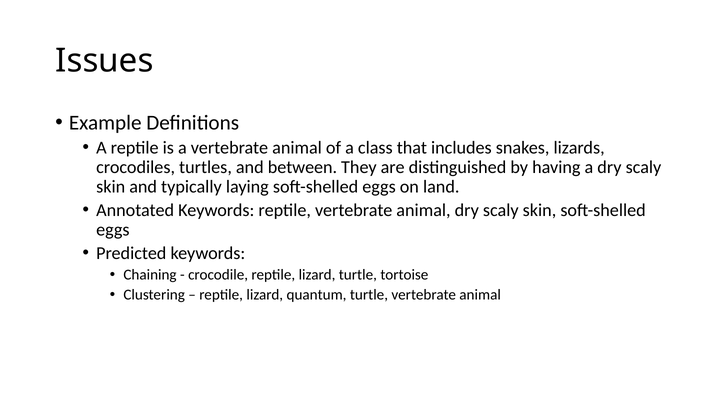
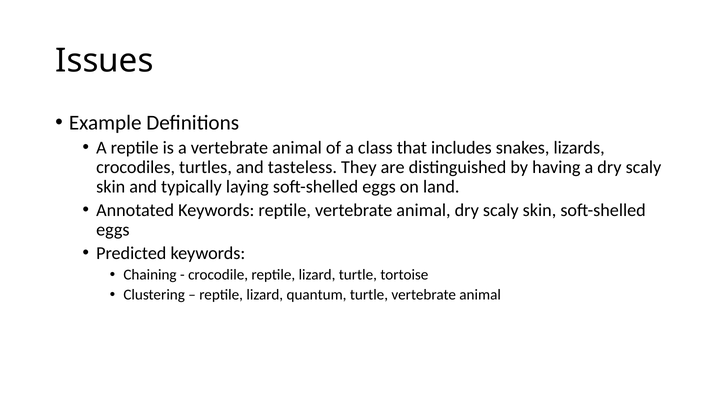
between: between -> tasteless (302, 167)
